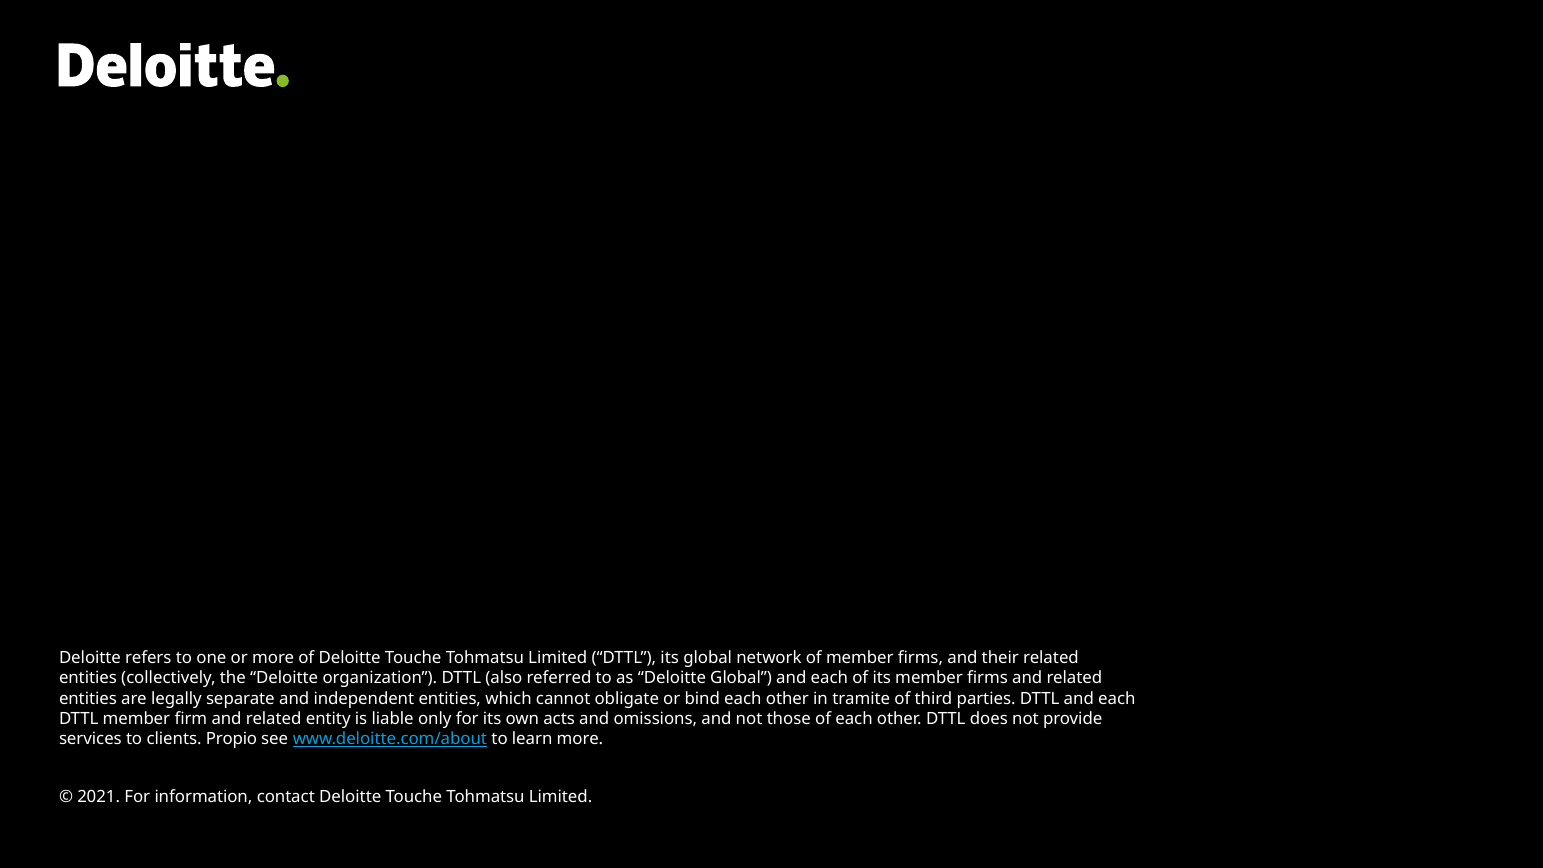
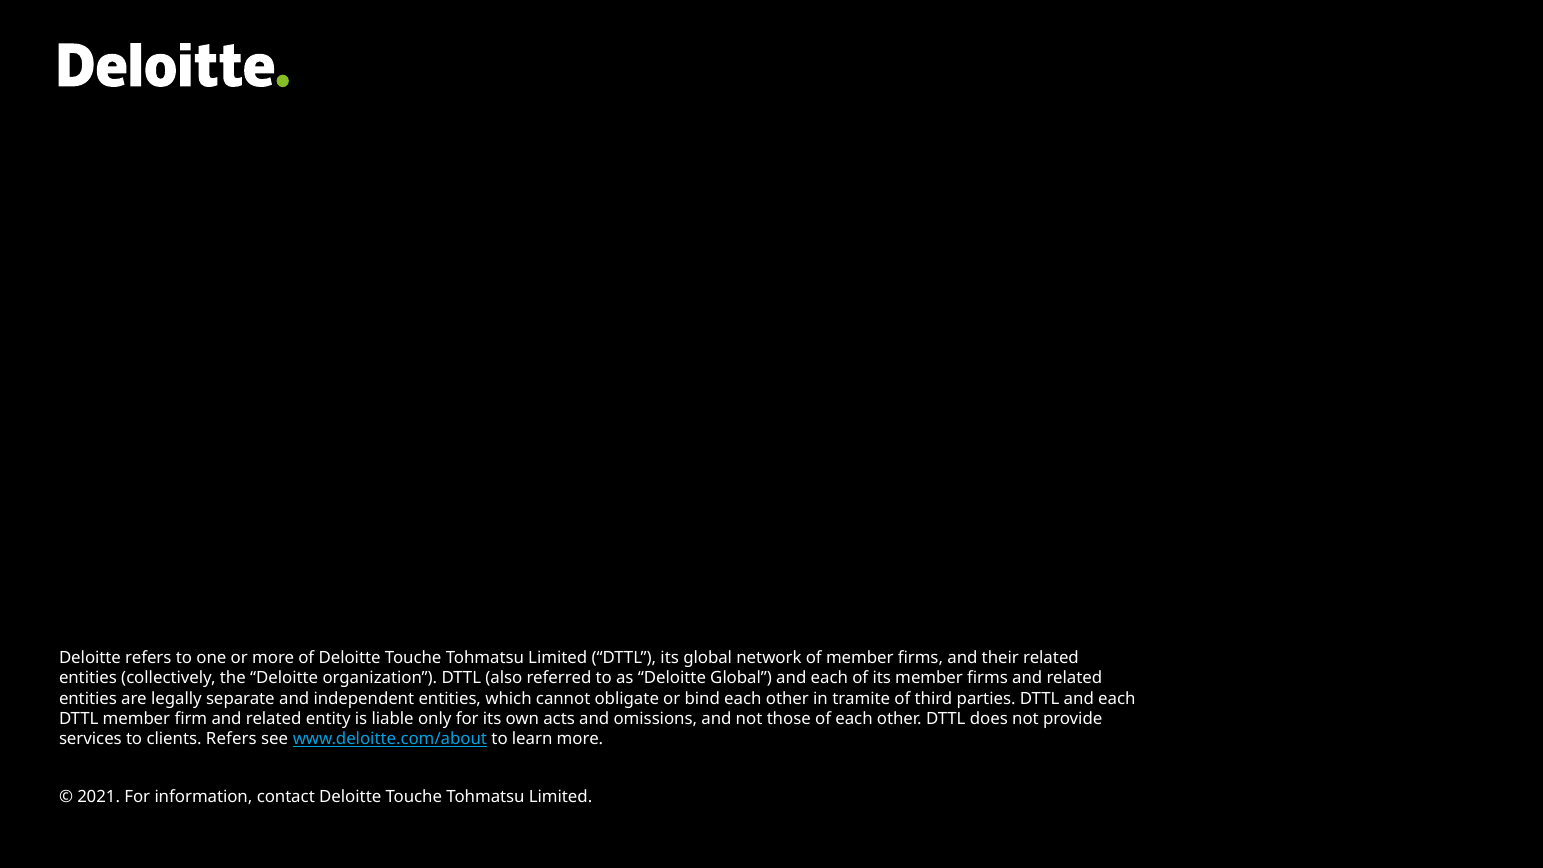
clients Propio: Propio -> Refers (231, 739)
